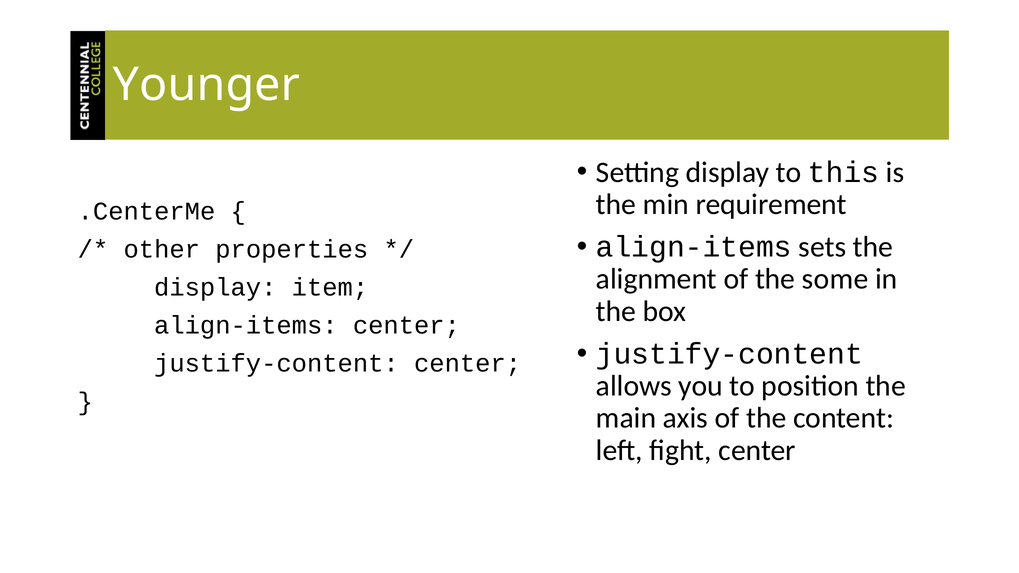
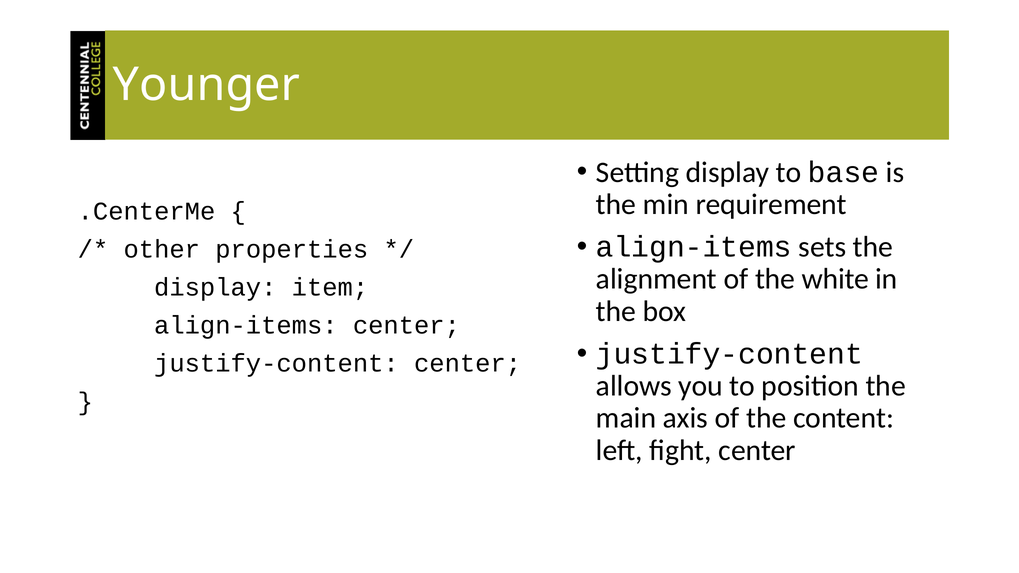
this: this -> base (844, 172)
some: some -> white (835, 279)
